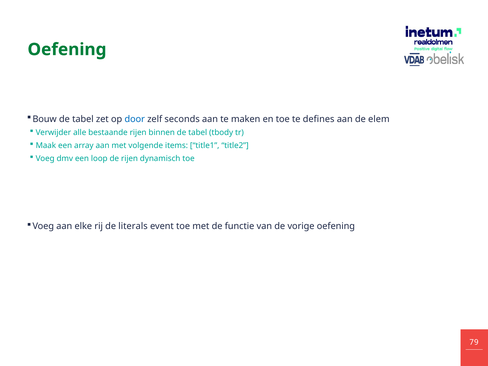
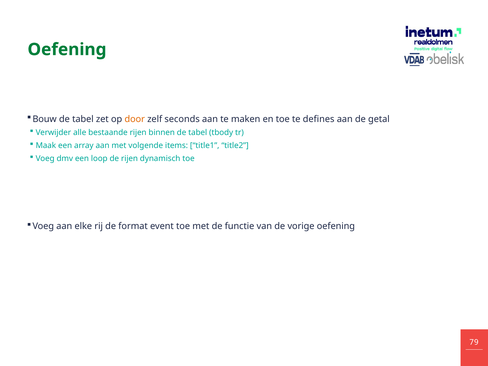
door colour: blue -> orange (135, 119)
elem: elem -> getal (379, 119)
literals: literals -> format (133, 226)
